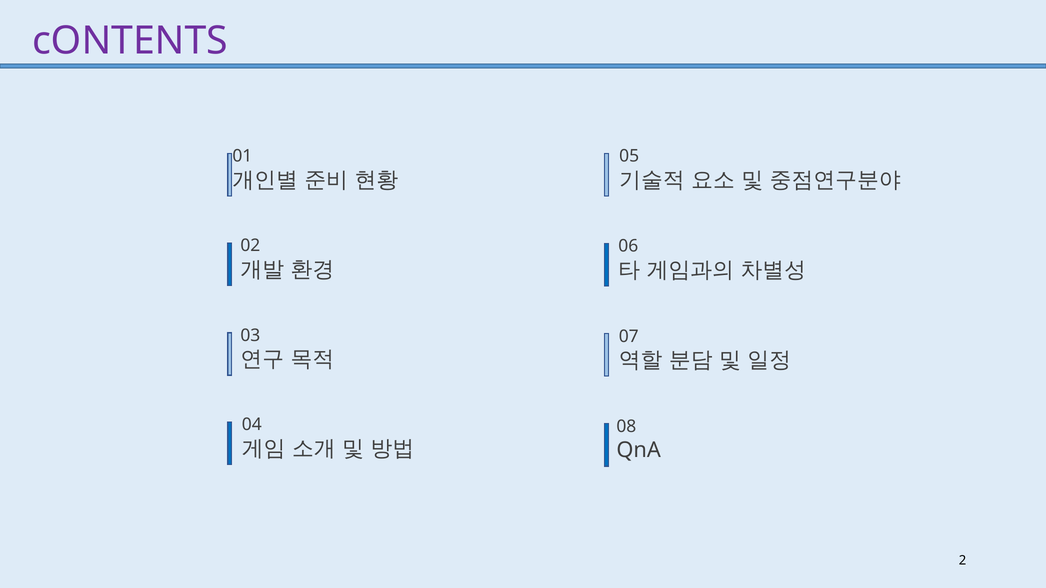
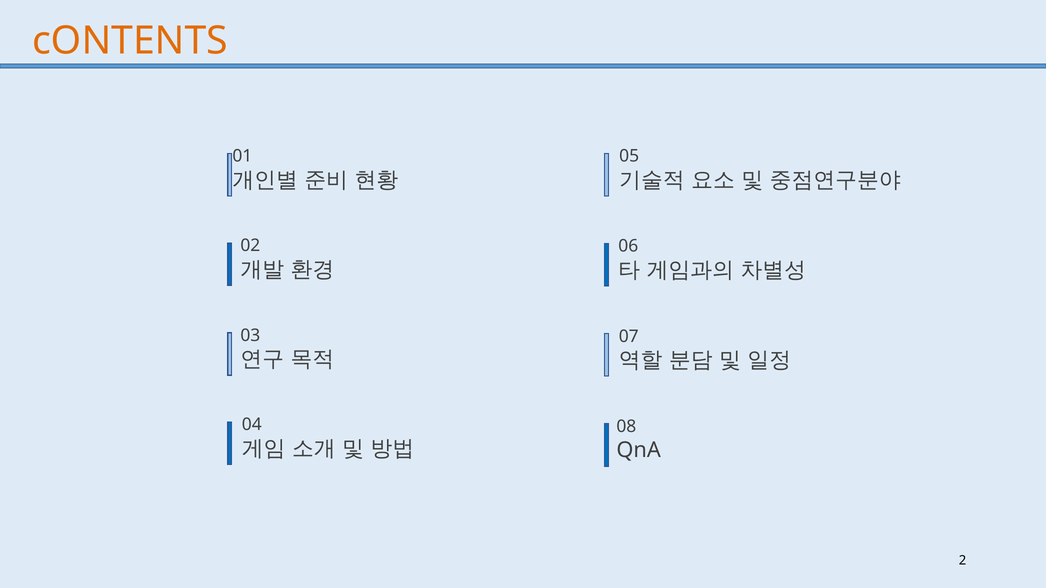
cONTENTS colour: purple -> orange (130, 41)
